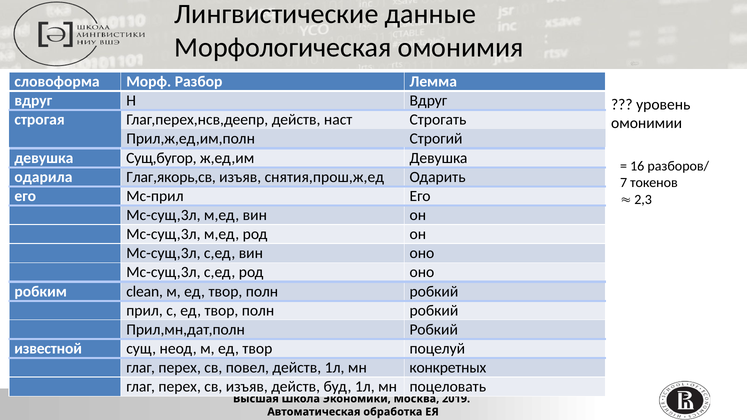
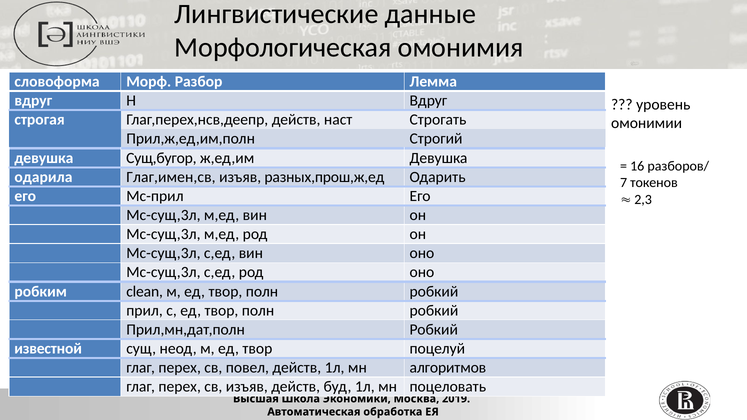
Глаг,якорь,св: Глаг,якорь,св -> Глаг,имен,св (171, 177)
снятия,прош,ж,ед: снятия,прош,ж,ед -> разных,прош,ж,ед (324, 177)
конкретных: конкретных -> алгоритмов (448, 368)
